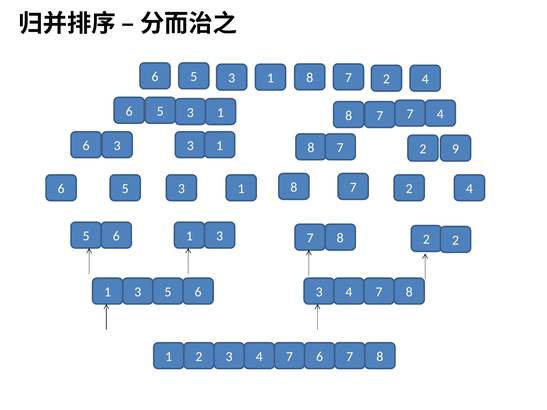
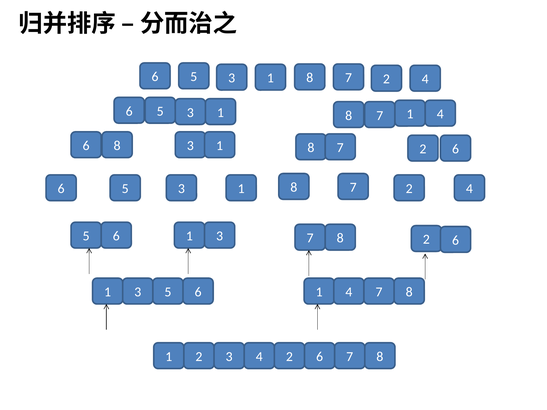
7 7: 7 -> 1 (410, 114)
3: 3 -> 8 (117, 146)
7 2 9: 9 -> 6 (456, 149)
8 2 2: 2 -> 6 (456, 240)
3 5 6 3: 3 -> 1 (319, 292)
2 3 4 7: 7 -> 2 (289, 357)
